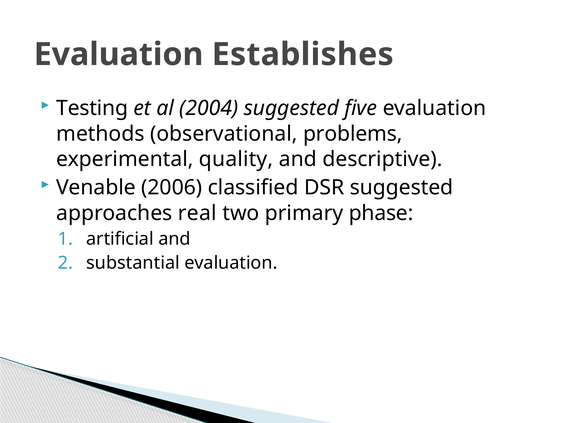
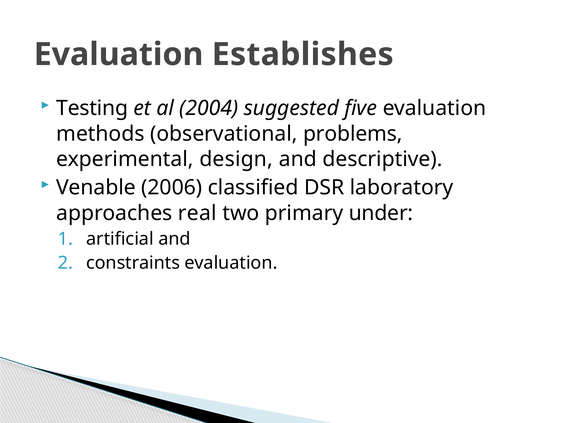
quality: quality -> design (236, 159)
DSR suggested: suggested -> laboratory (402, 188)
phase: phase -> under (381, 213)
substantial: substantial -> constraints (133, 263)
